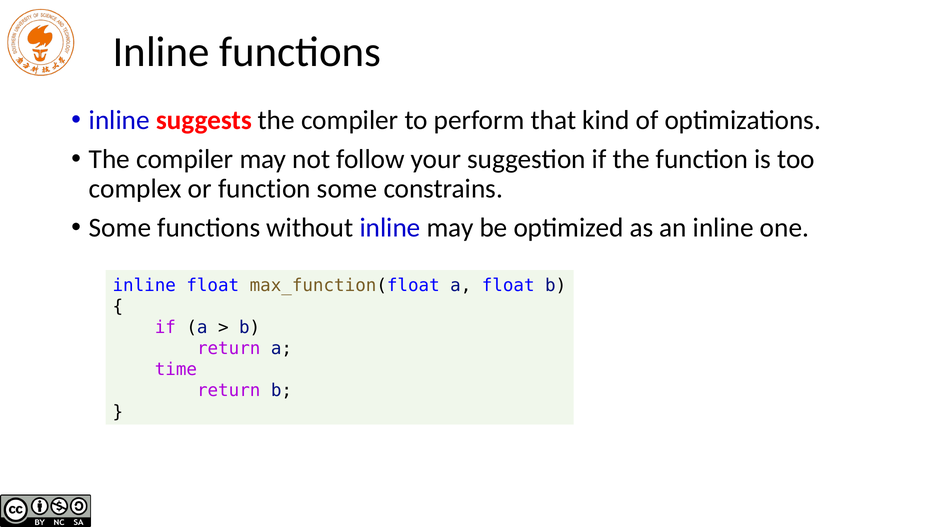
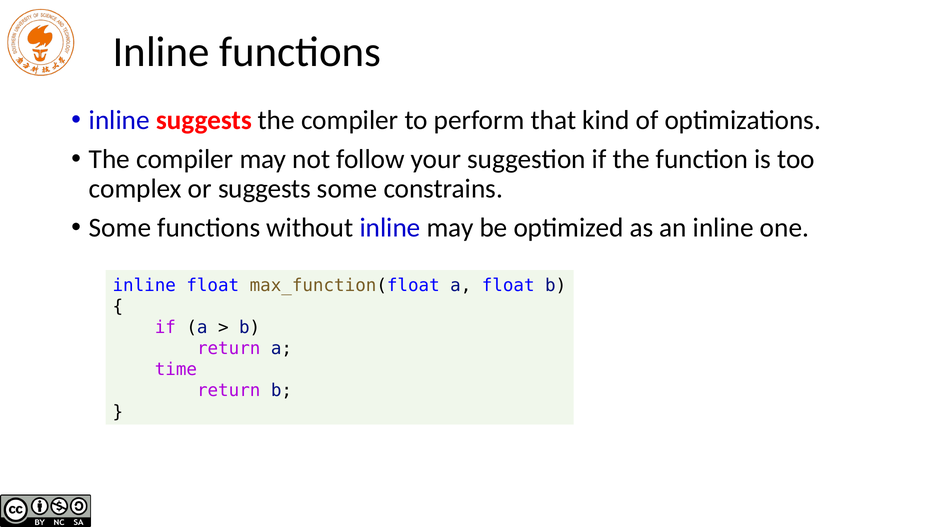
or function: function -> suggests (265, 189)
